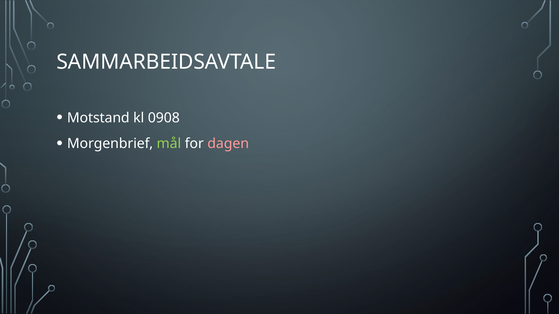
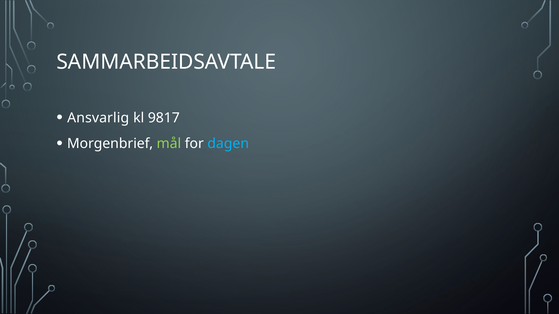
Motstand: Motstand -> Ansvarlig (98, 118)
0908: 0908 -> 9817 (164, 118)
dagen colour: pink -> light blue (228, 144)
